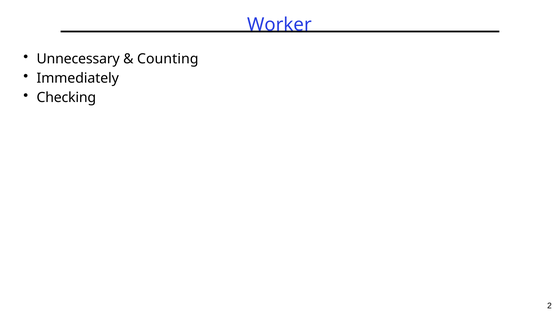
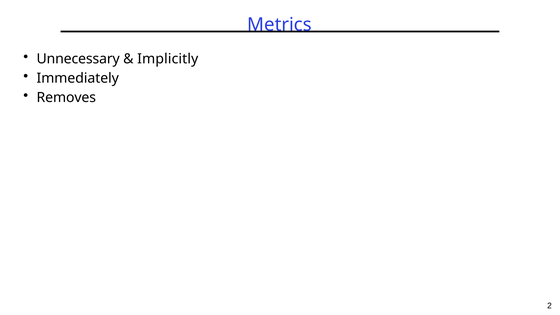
Worker: Worker -> Metrics (280, 25)
Counting: Counting -> Implicitly (168, 59)
Checking: Checking -> Removes (66, 97)
